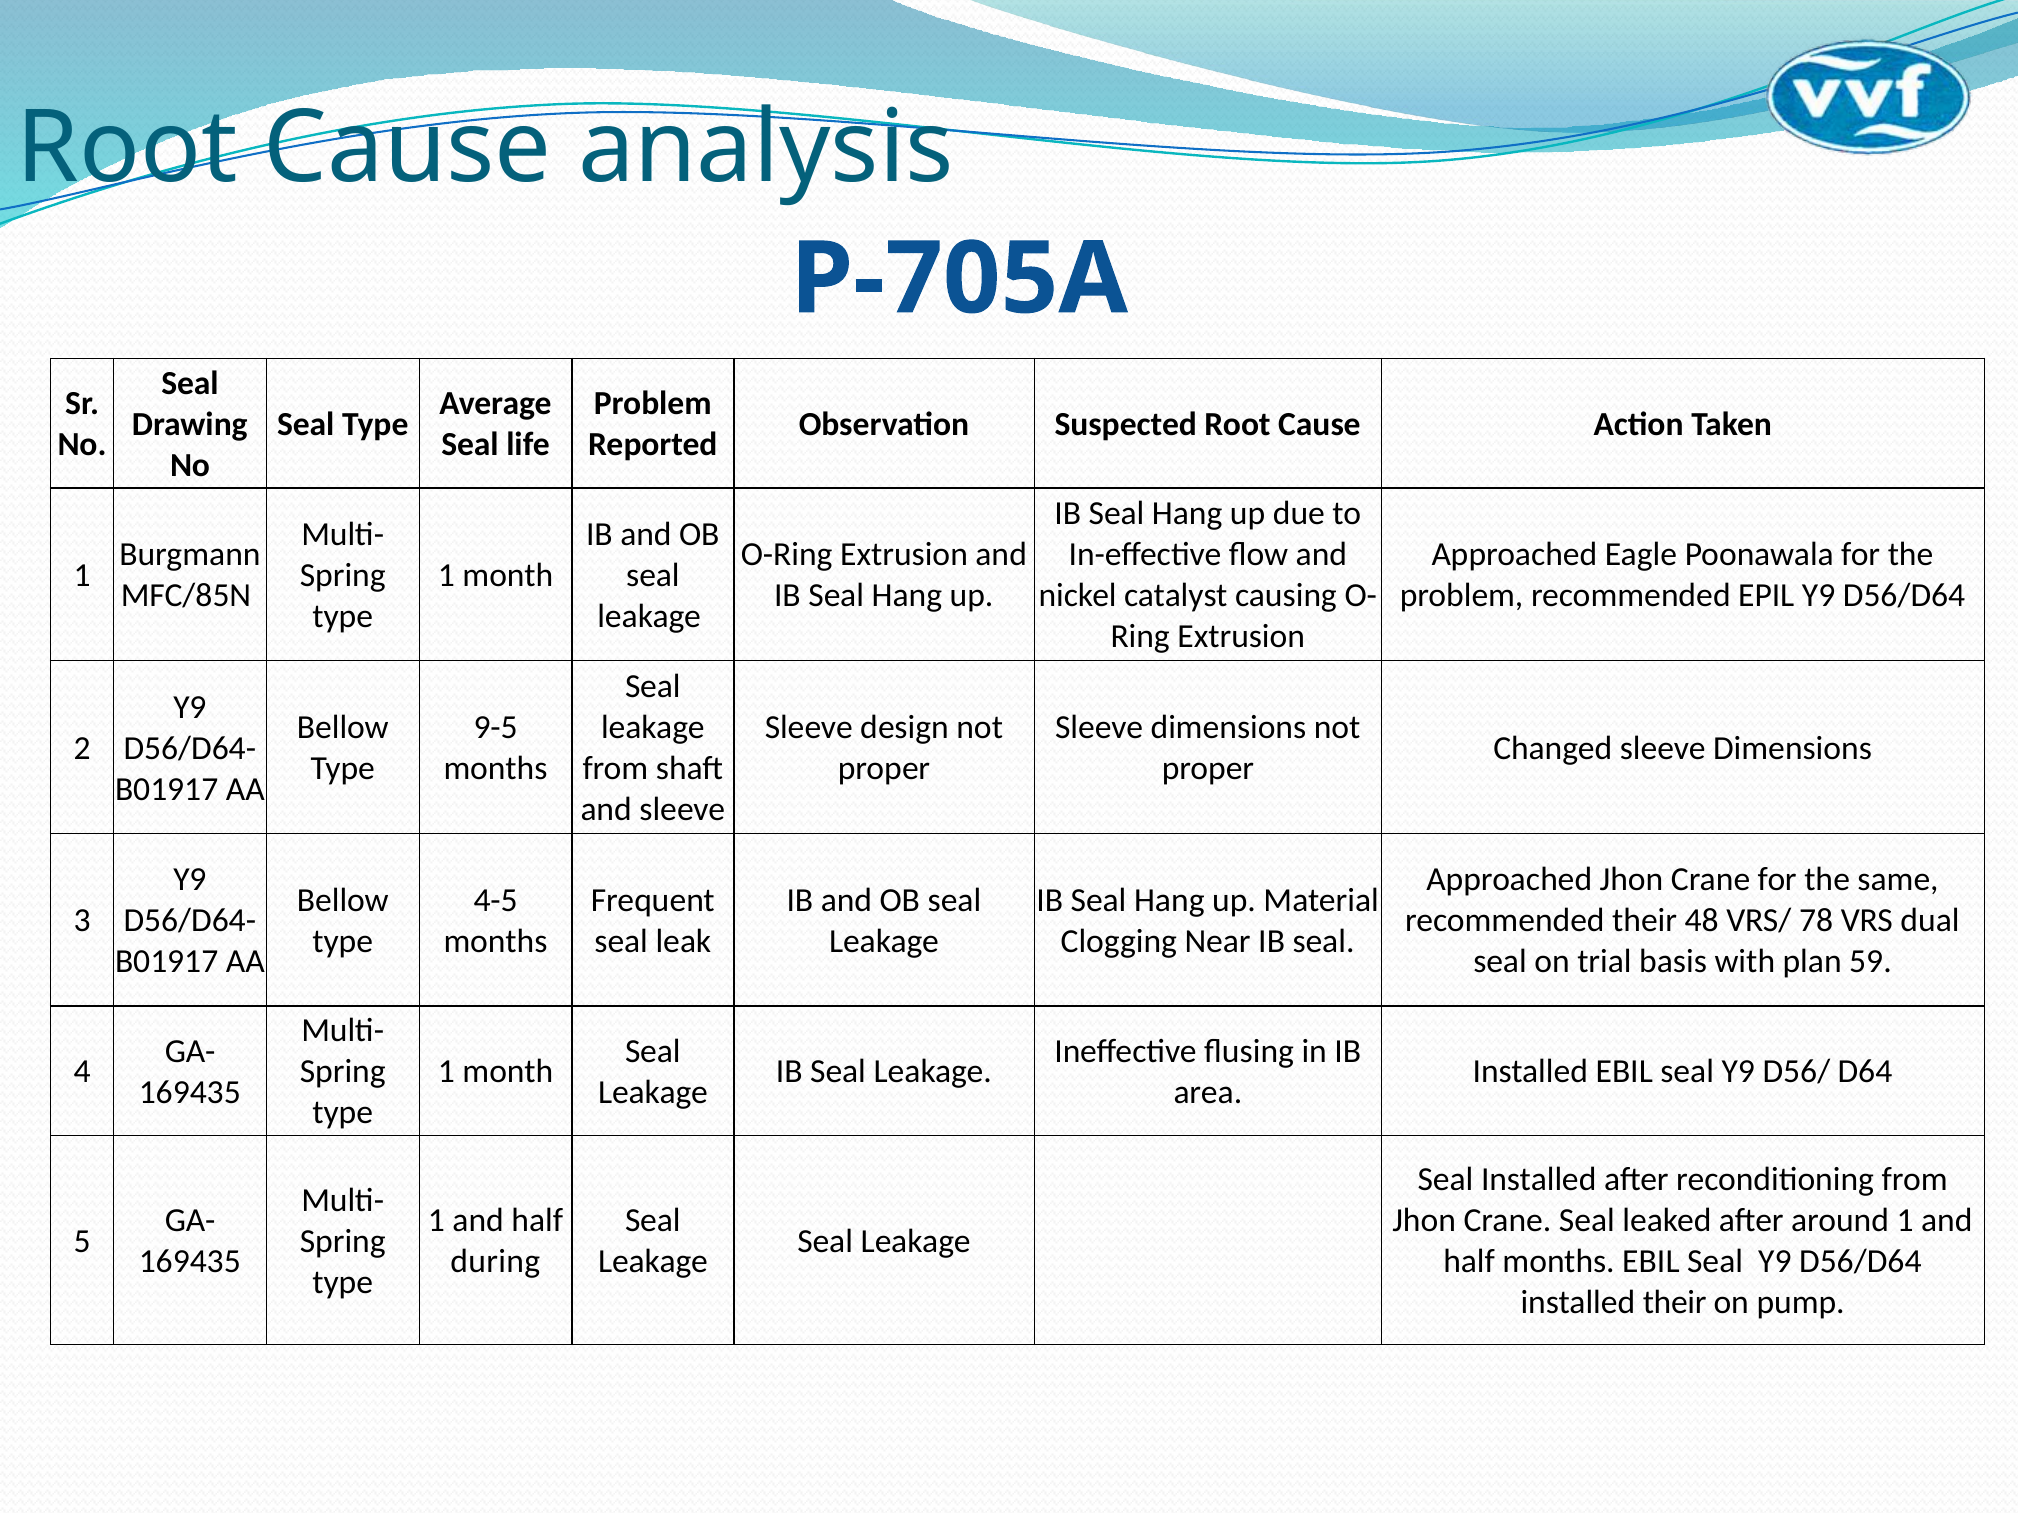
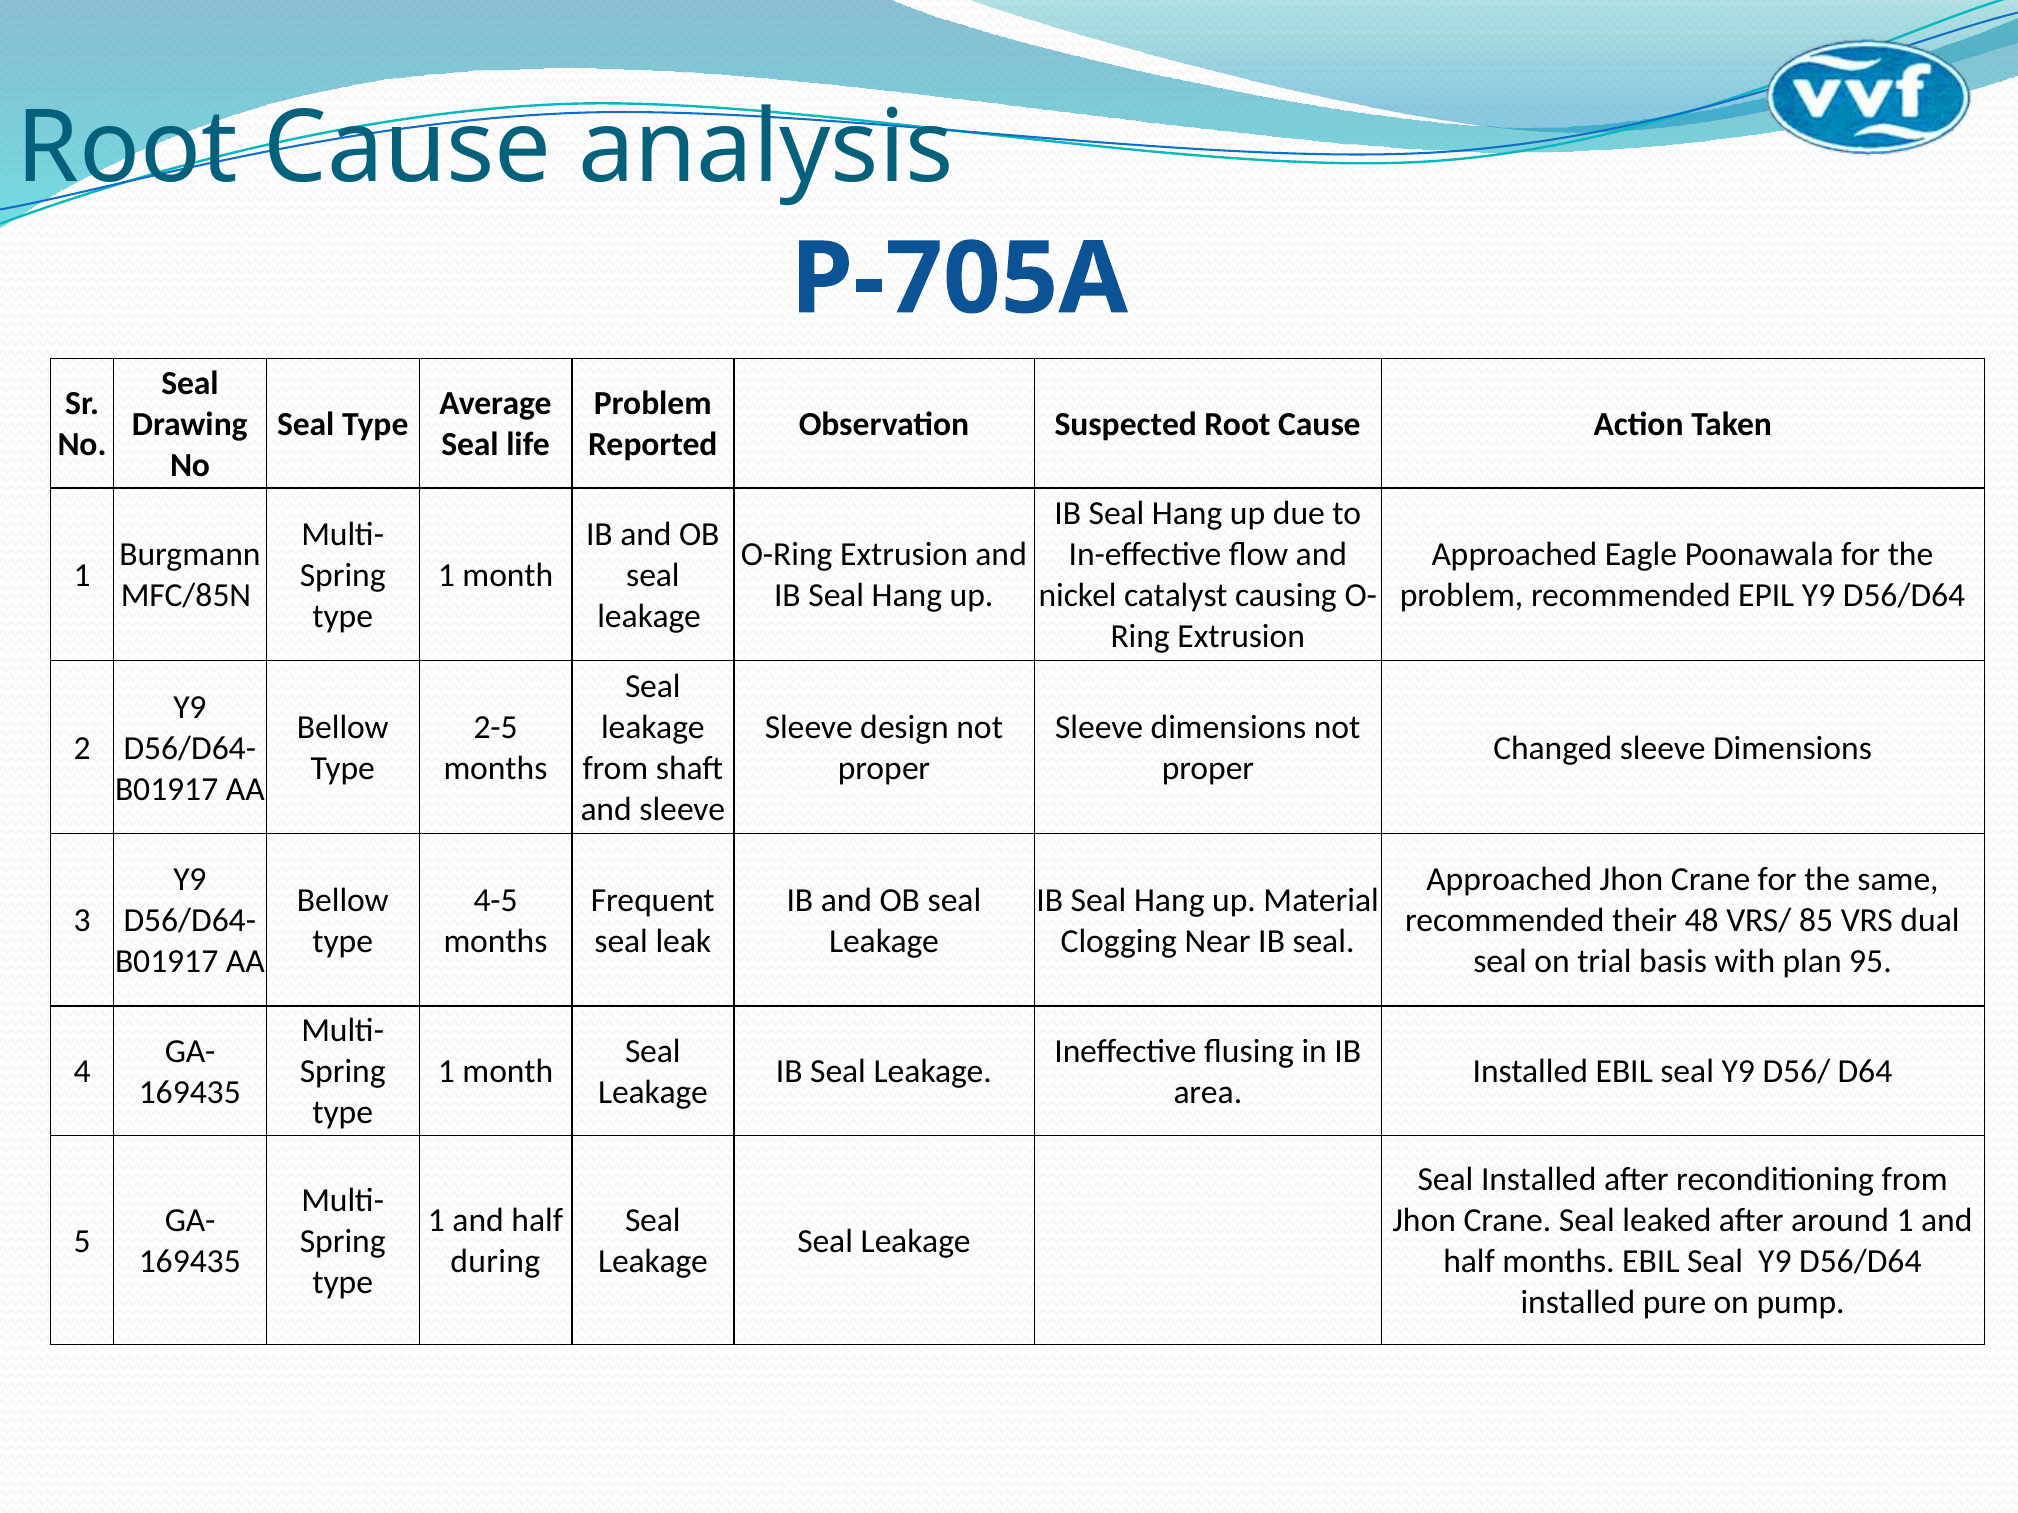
9-5: 9-5 -> 2-5 (496, 728)
78: 78 -> 85 (1816, 921)
59: 59 -> 95 (1870, 962)
installed their: their -> pure (1675, 1303)
